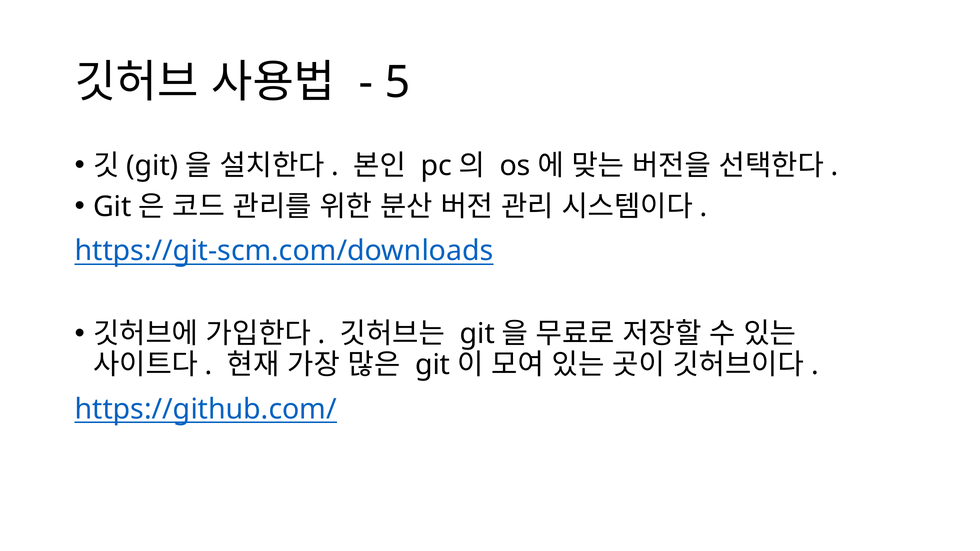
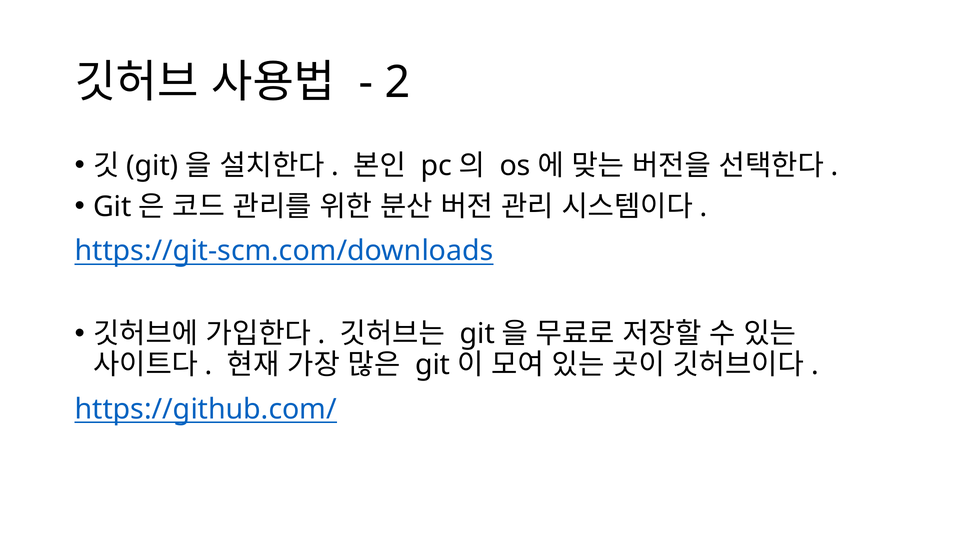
5: 5 -> 2 (398, 82)
